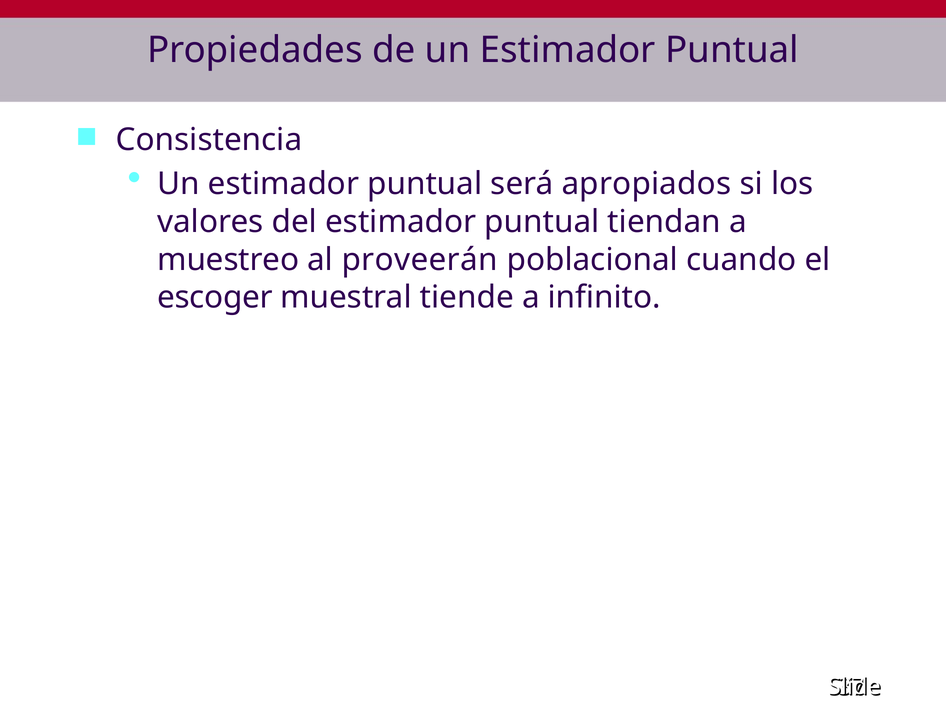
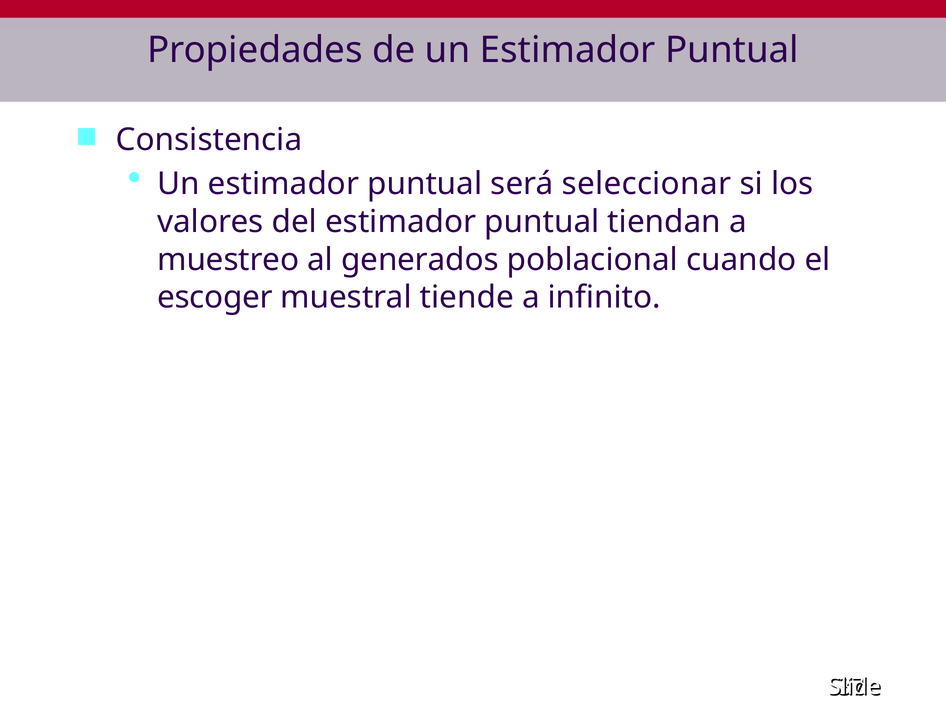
apropiados: apropiados -> seleccionar (646, 184)
proveerán: proveerán -> generados (420, 260)
